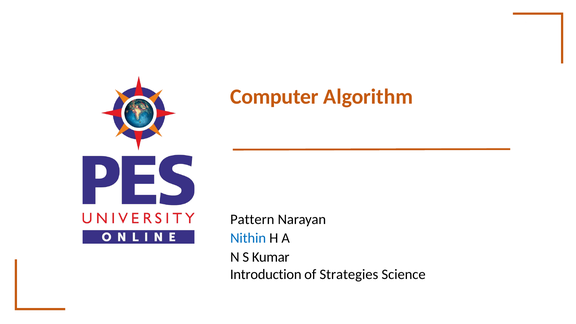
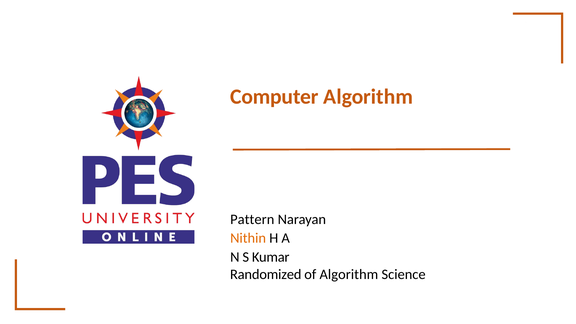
Nithin colour: blue -> orange (248, 238)
Introduction: Introduction -> Randomized (266, 274)
of Strategies: Strategies -> Algorithm (349, 274)
